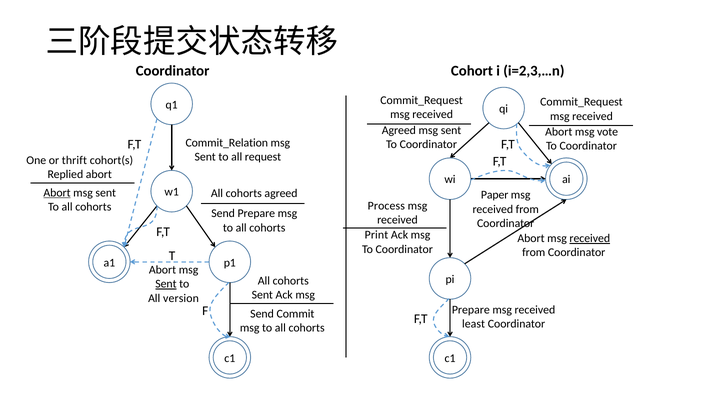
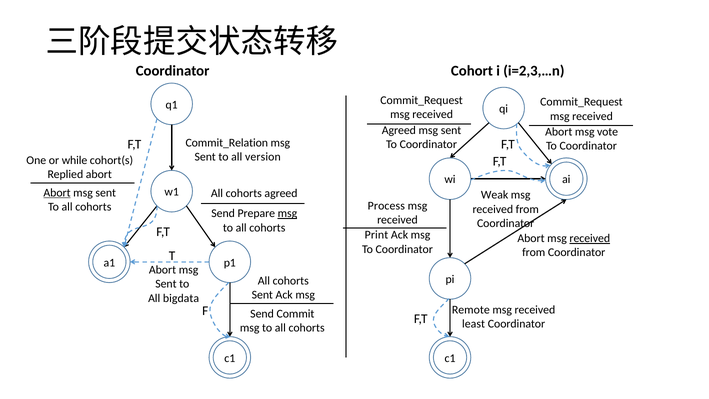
request: request -> version (263, 157)
thrift: thrift -> while (75, 160)
Paper: Paper -> Weak (495, 195)
msg underline: none -> present (287, 213)
Sent underline: present -> none (166, 284)
version: version -> bigdata (181, 298)
Prepare: Prepare -> Remote (471, 310)
